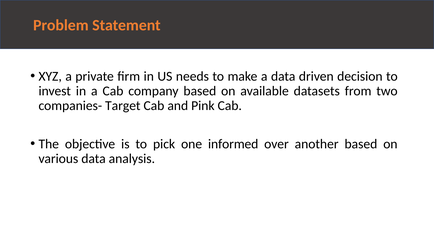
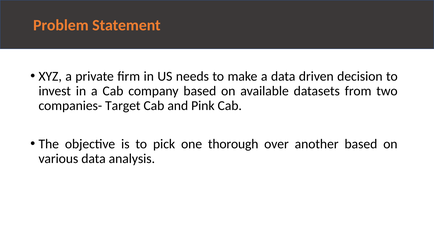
informed: informed -> thorough (233, 144)
